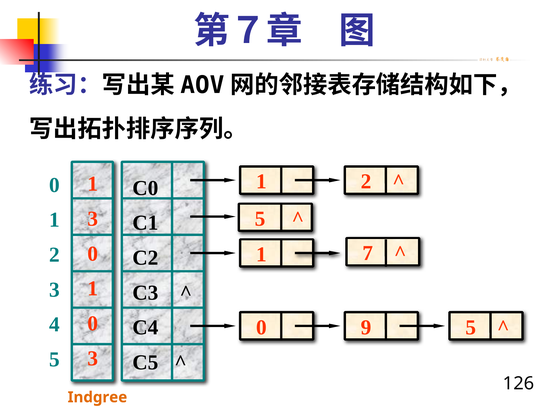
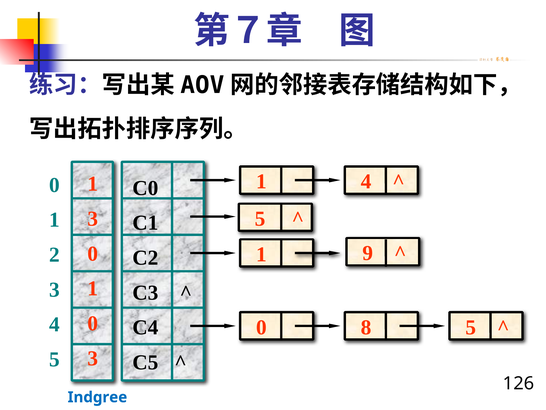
2: 2 -> 4 (366, 181)
7: 7 -> 9 (368, 253)
9: 9 -> 8 (366, 327)
Indgree colour: orange -> blue (97, 397)
